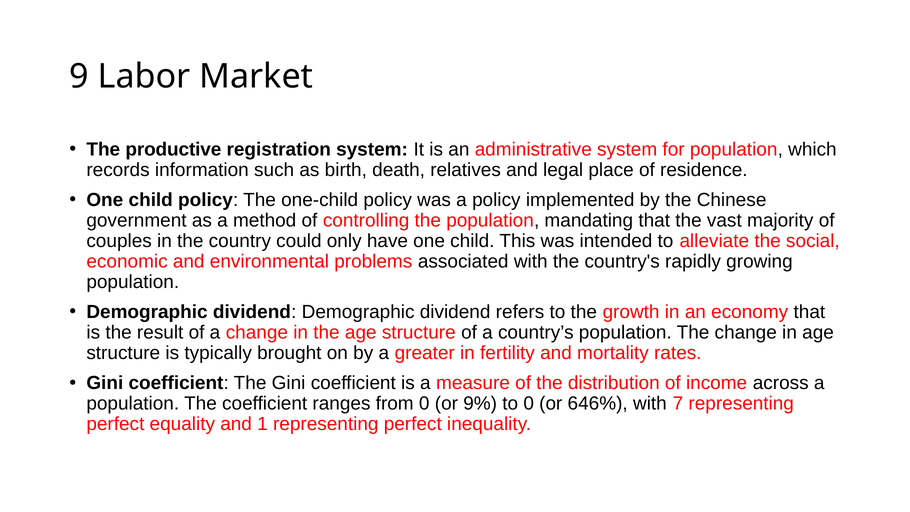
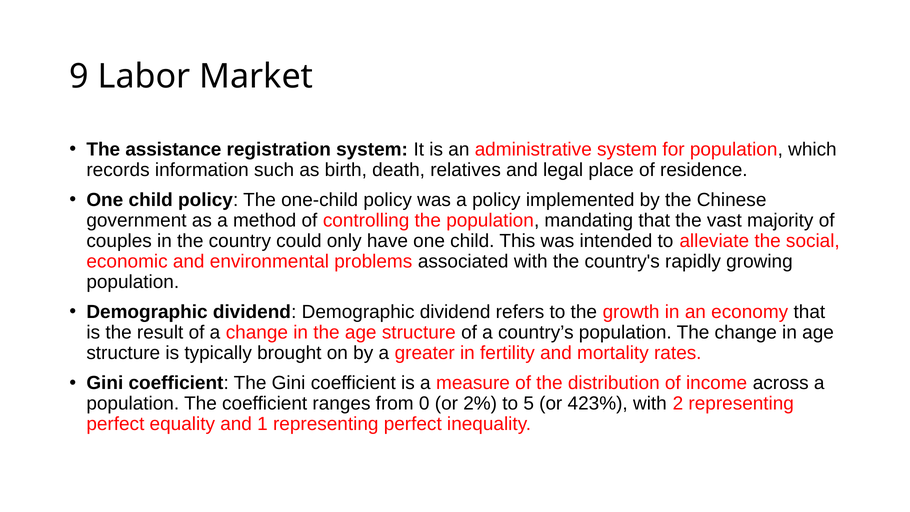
productive: productive -> assistance (173, 149)
9%: 9% -> 2% (480, 403)
to 0: 0 -> 5 (529, 403)
646%: 646% -> 423% (598, 403)
7: 7 -> 2 (678, 403)
